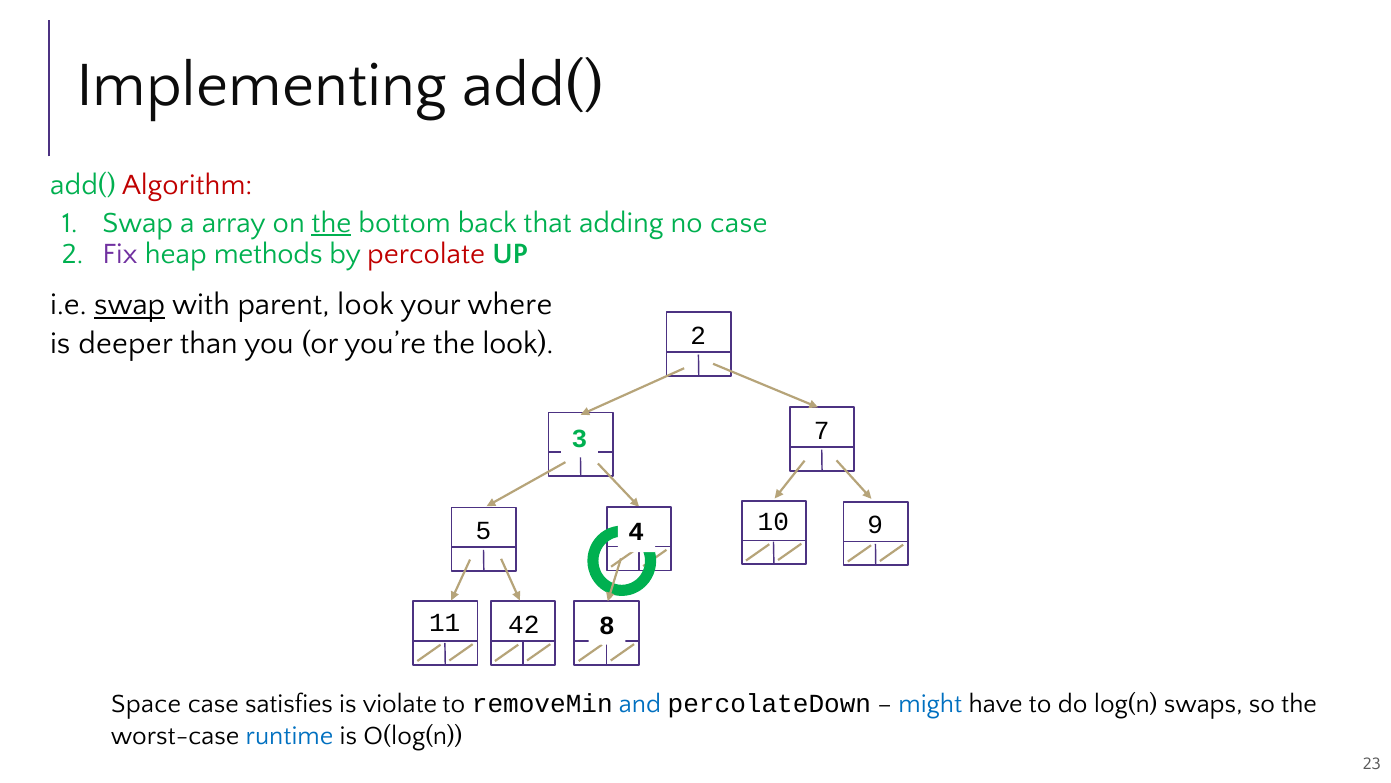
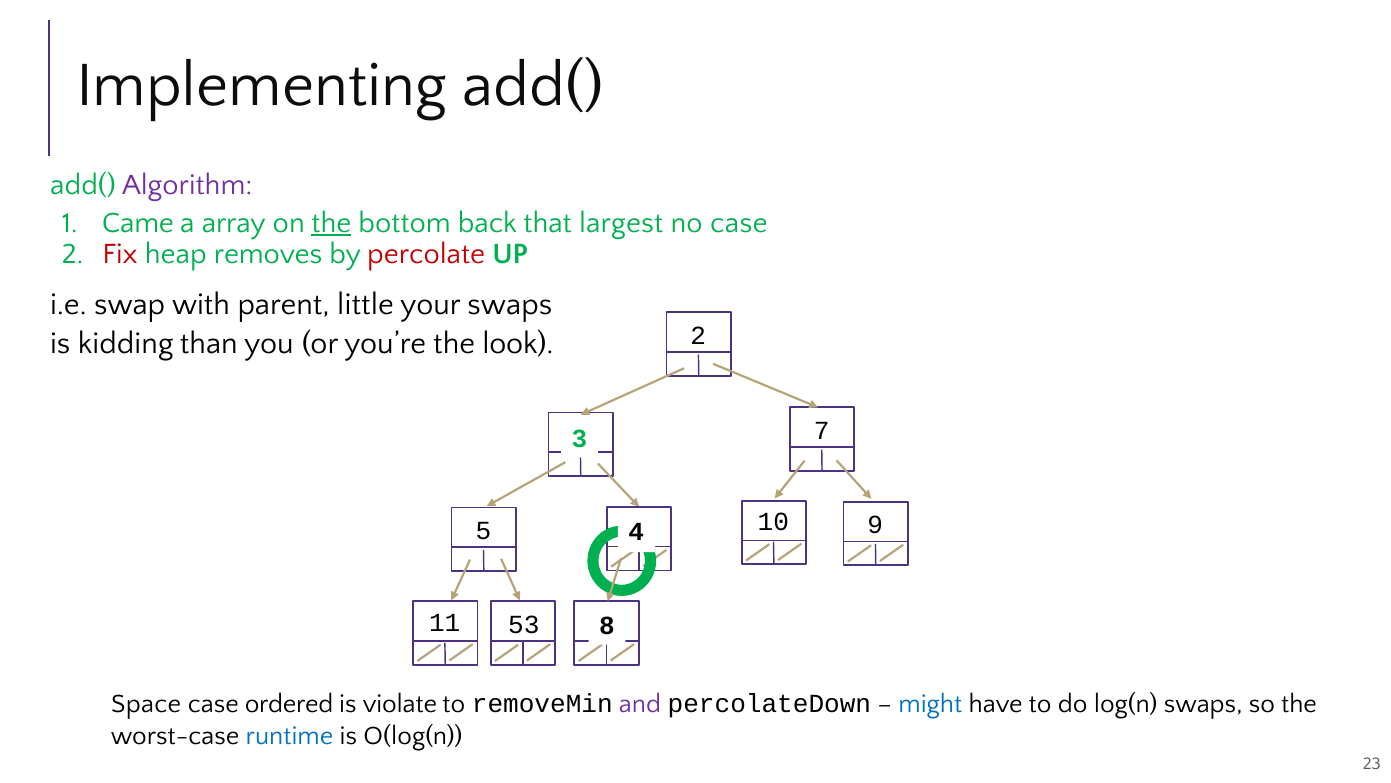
Algorithm colour: red -> purple (187, 185)
Swap: Swap -> Came (138, 222)
adding: adding -> largest (621, 222)
Fix colour: purple -> red (120, 254)
methods: methods -> removes (268, 254)
swap underline: present -> none (130, 304)
parent look: look -> little (366, 304)
your where: where -> swaps (510, 304)
deeper: deeper -> kidding (126, 344)
42: 42 -> 53 (524, 624)
satisfies: satisfies -> ordered (289, 704)
and colour: blue -> purple (640, 704)
